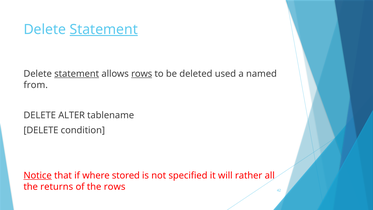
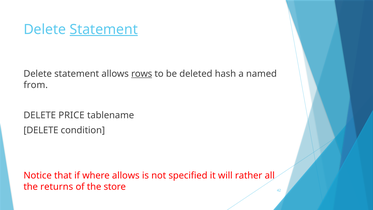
statement underline: present -> none (77, 74)
used: used -> hash (225, 74)
ALTER: ALTER -> PRICE (71, 115)
Notice underline: present -> none (38, 175)
where stored: stored -> allows (126, 175)
the rows: rows -> store (115, 187)
